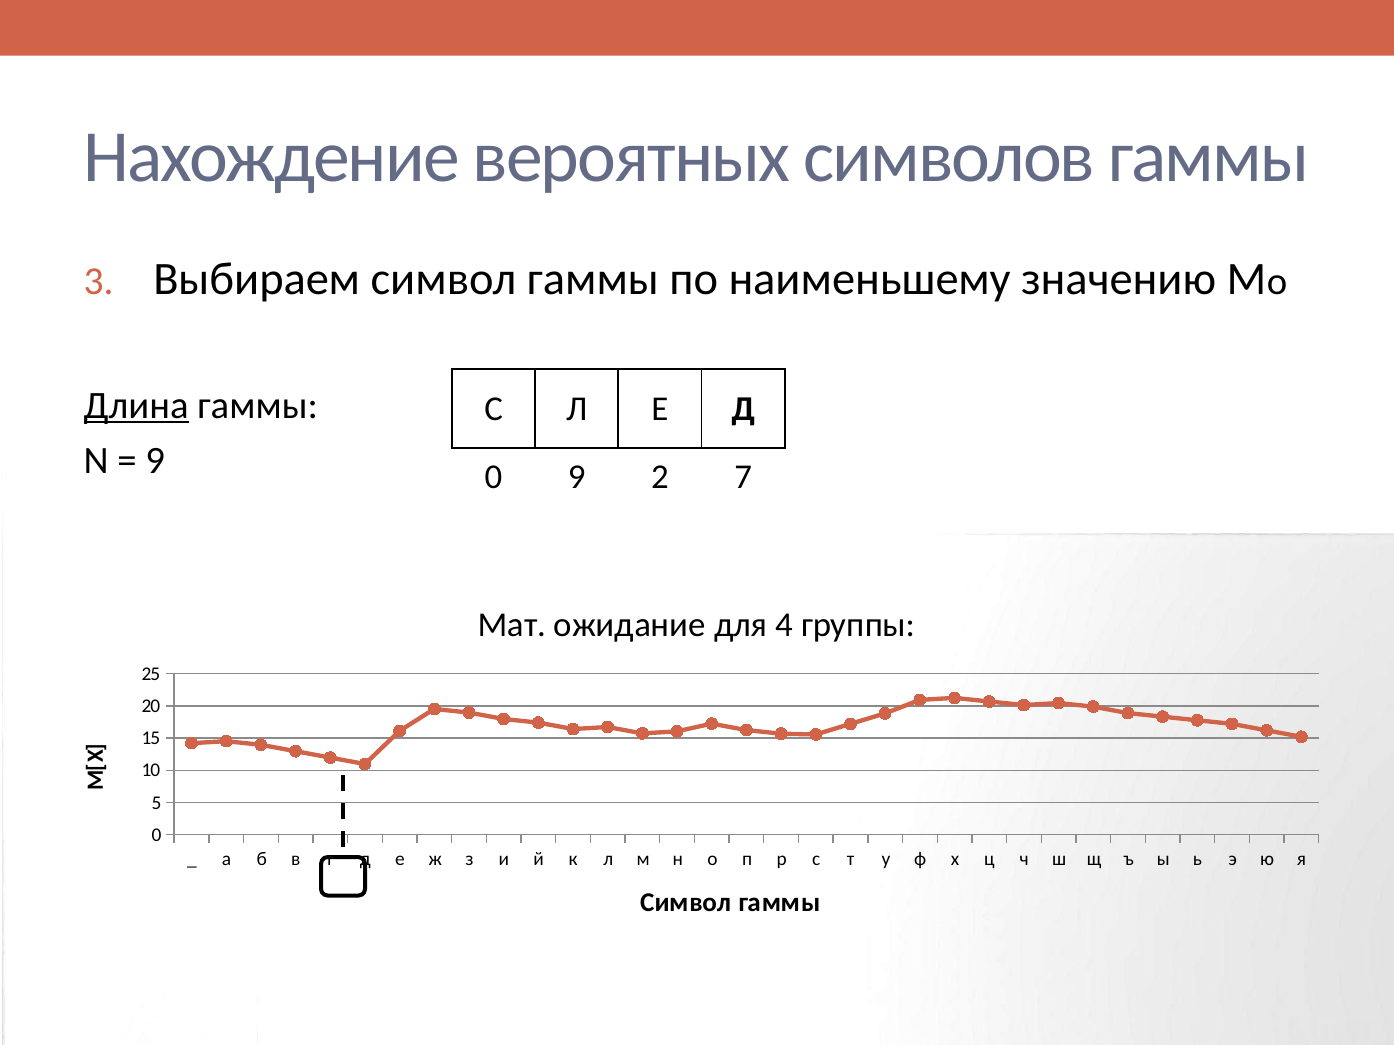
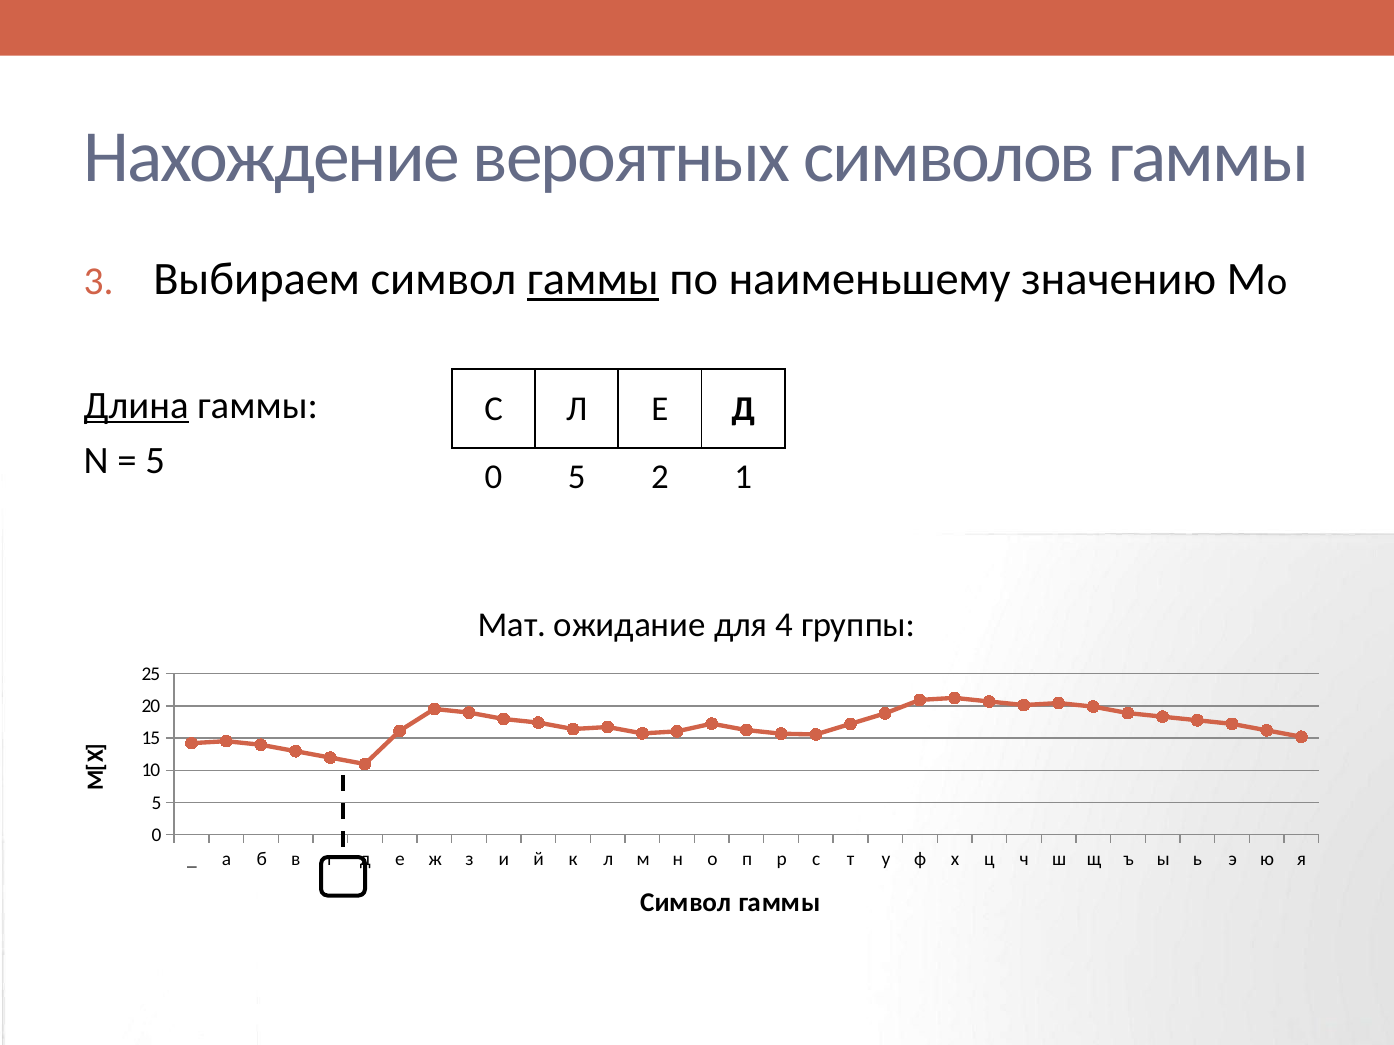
гаммы underline: none -> present (593, 280)
9: 9 -> 5 (155, 461)
9: 9 -> 5 (577, 477)
7: 7 -> 1 (743, 477)
